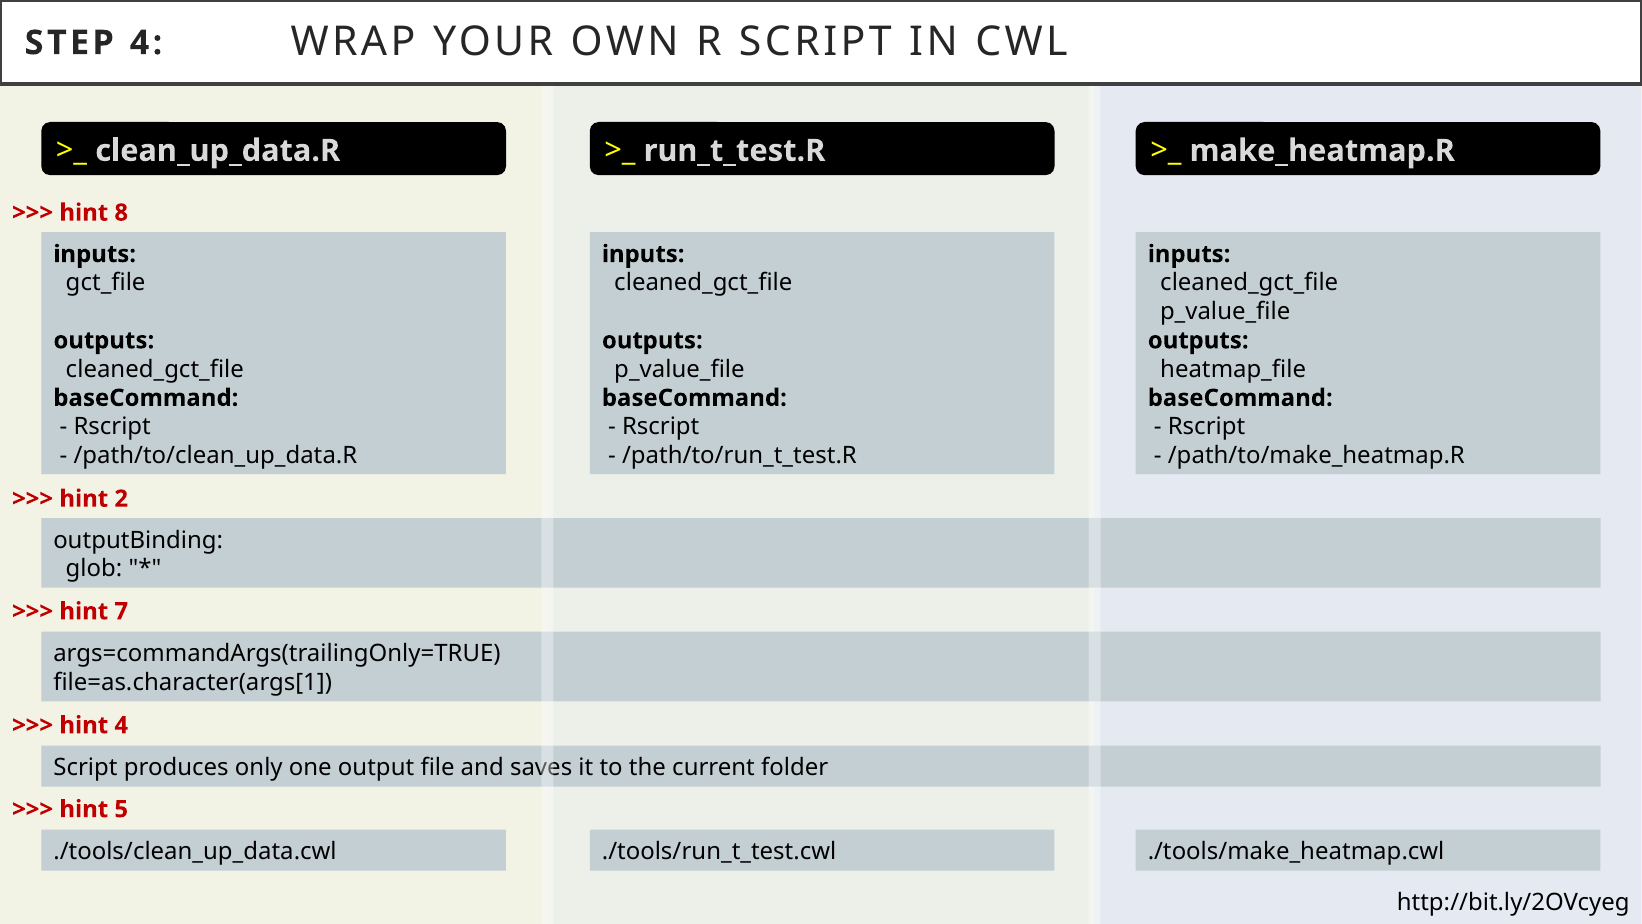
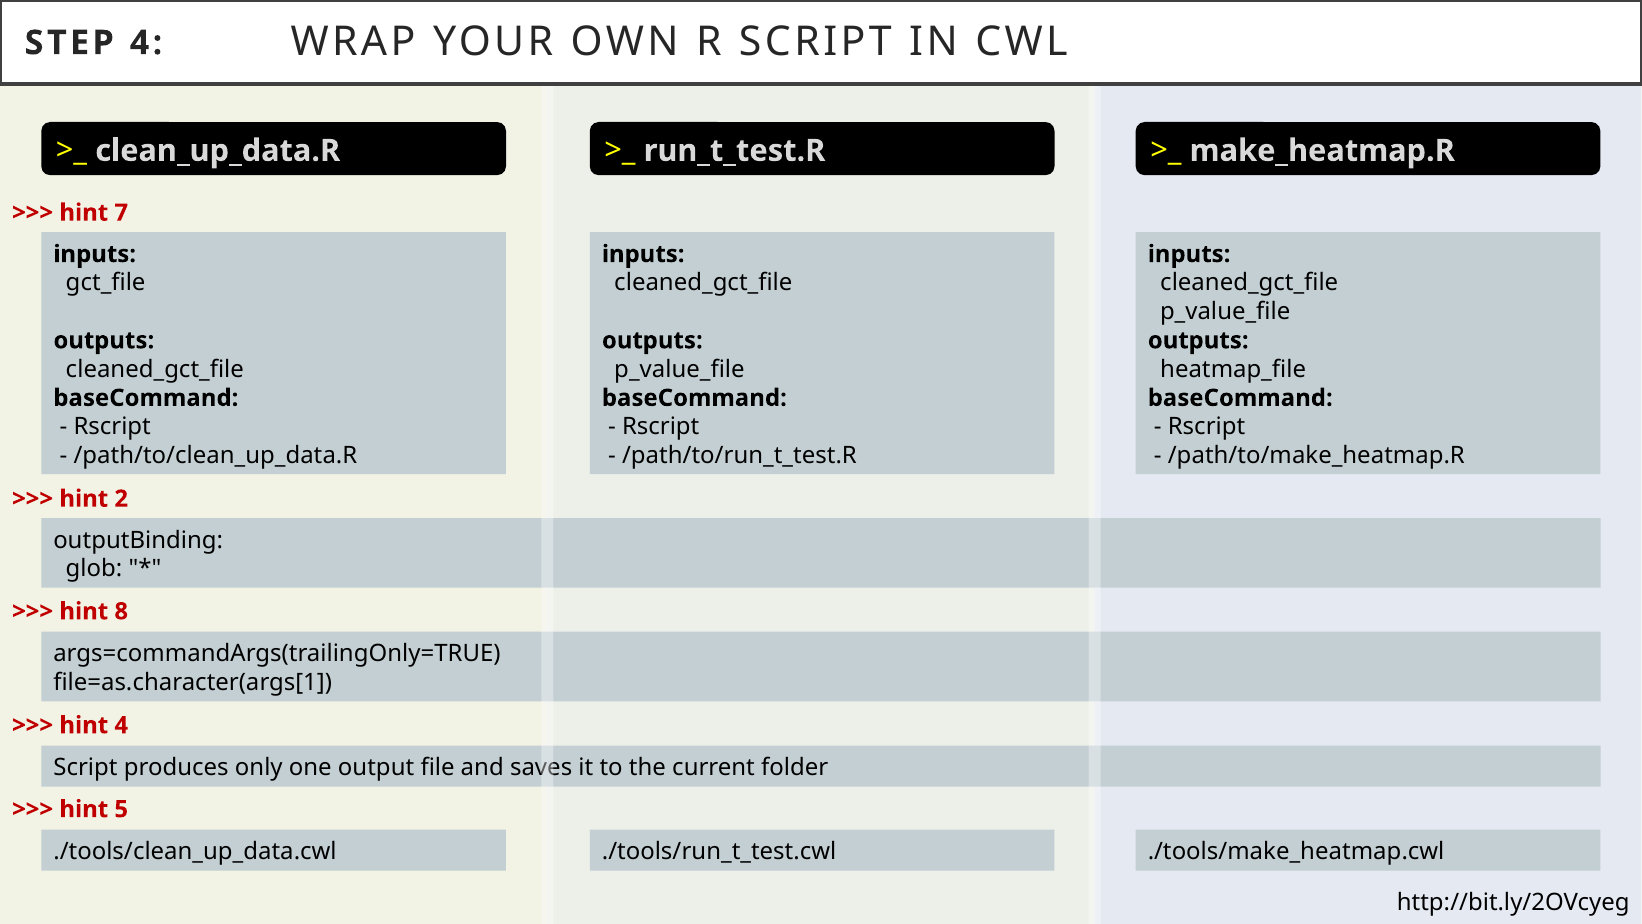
8: 8 -> 7 (121, 213)
7: 7 -> 8 (121, 611)
